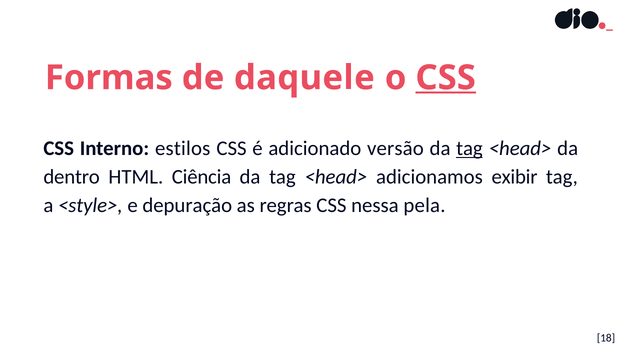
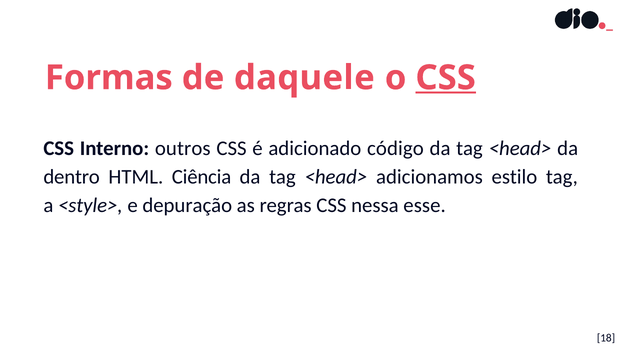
estilos: estilos -> outros (183, 149)
versão: versão -> código (395, 149)
tag underline: present -> none (469, 149)
exibir: exibir -> estilo (514, 177)
pela: pela -> esse (425, 205)
